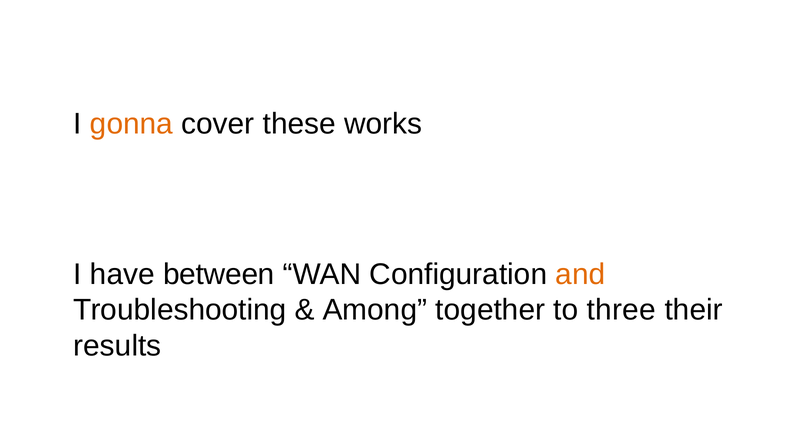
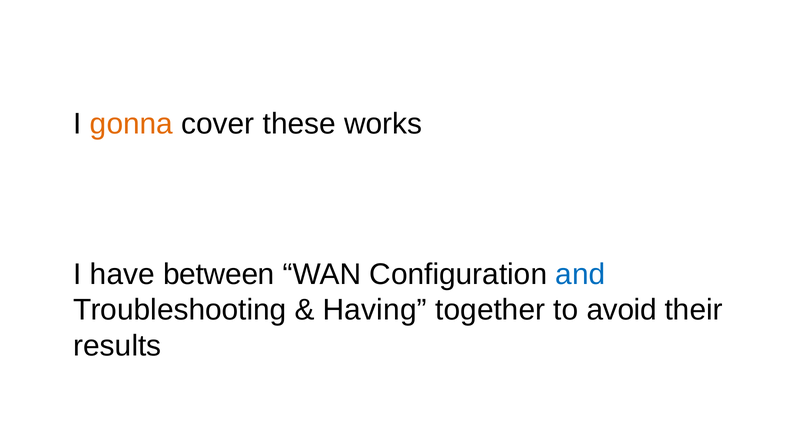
and colour: orange -> blue (580, 274)
Among: Among -> Having (375, 310)
three: three -> avoid (622, 310)
